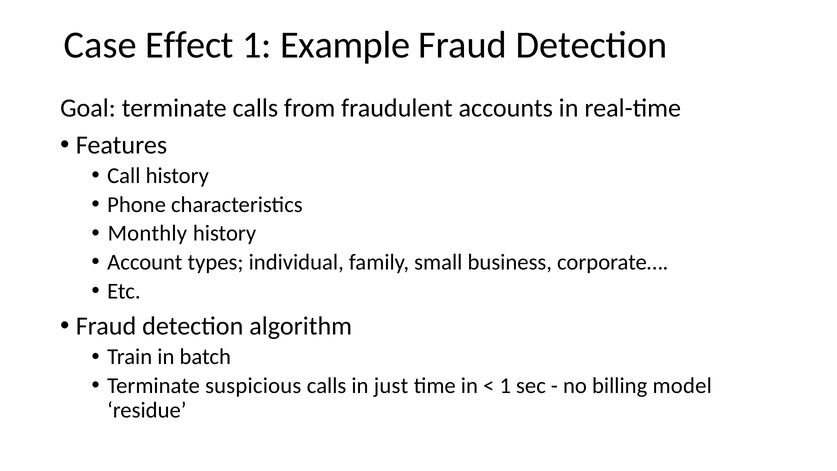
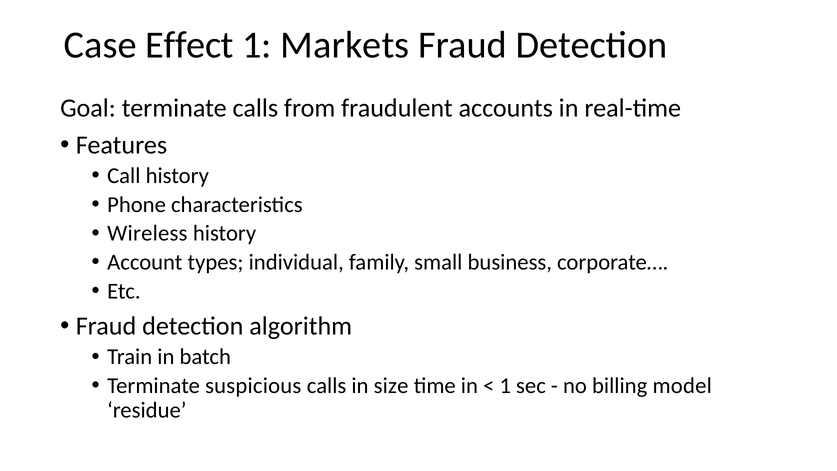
Example: Example -> Markets (345, 45)
Monthly: Monthly -> Wireless (147, 233)
just: just -> size (391, 386)
